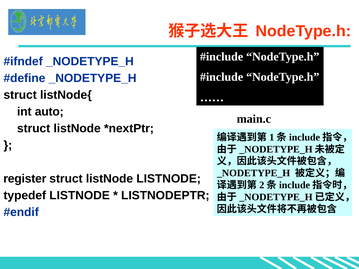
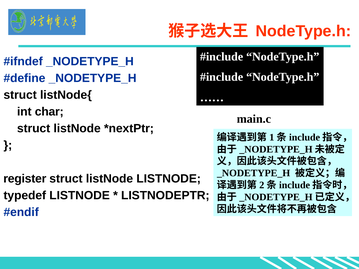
auto: auto -> char (49, 112)
